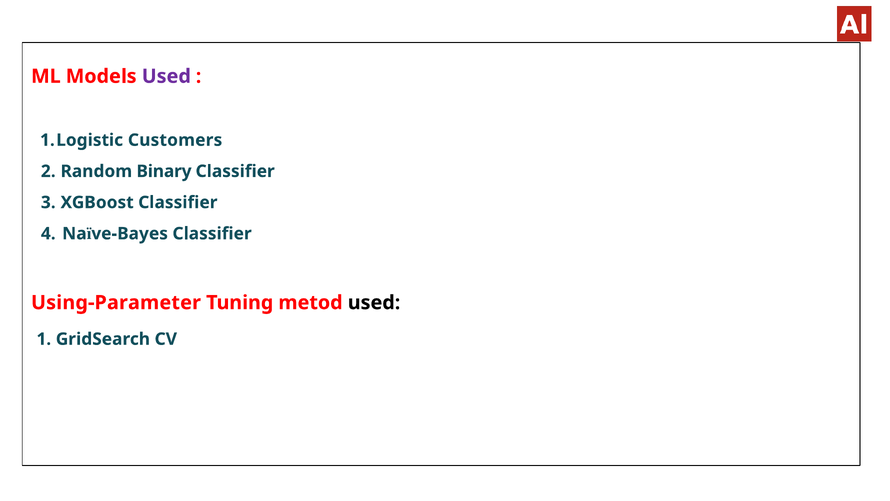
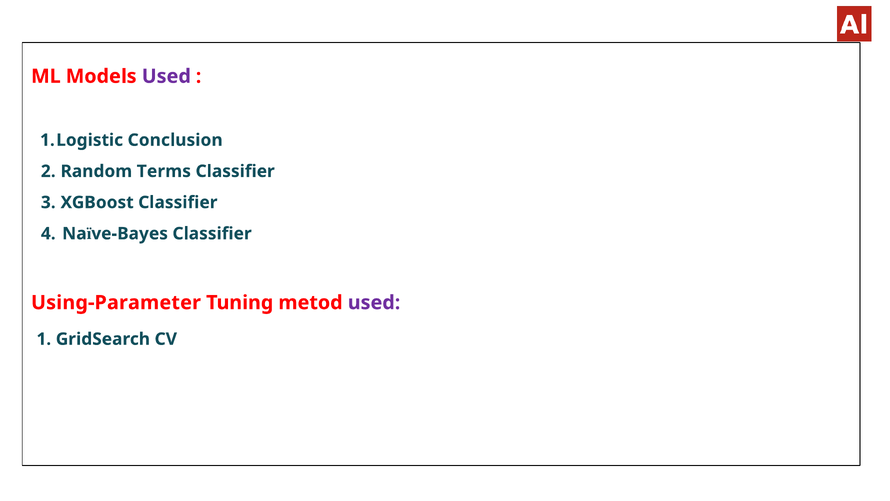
Customers: Customers -> Conclusion (175, 140)
Binary: Binary -> Terms (164, 171)
used colour: black -> purple (374, 302)
